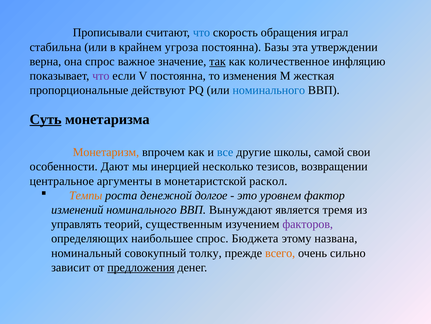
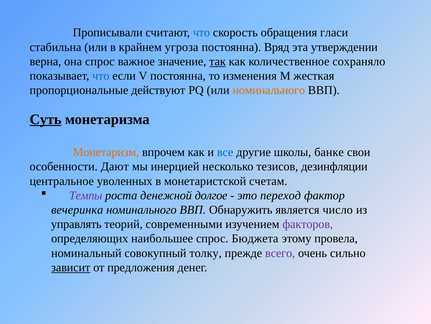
играл: играл -> гласи (334, 33)
Базы: Базы -> Вряд (277, 47)
инфляцию: инфляцию -> сохраняло (359, 61)
что colour: purple -> blue (101, 76)
номинального colour: blue -> orange (269, 90)
самой: самой -> банке (329, 152)
возвращении: возвращении -> дезинфляции (334, 166)
аргументы: аргументы -> уволенных (125, 181)
раскол: раскол -> счетам (268, 181)
Темпы colour: orange -> purple (86, 195)
уровнем: уровнем -> переход (281, 195)
изменений: изменений -> вечеринка (77, 209)
Вынуждают: Вынуждают -> Обнаружить (241, 209)
тремя: тремя -> число (338, 209)
существенным: существенным -> современными (184, 224)
названа: названа -> провела (336, 238)
всего colour: orange -> purple (280, 252)
зависит underline: none -> present (71, 267)
предложения underline: present -> none (141, 267)
